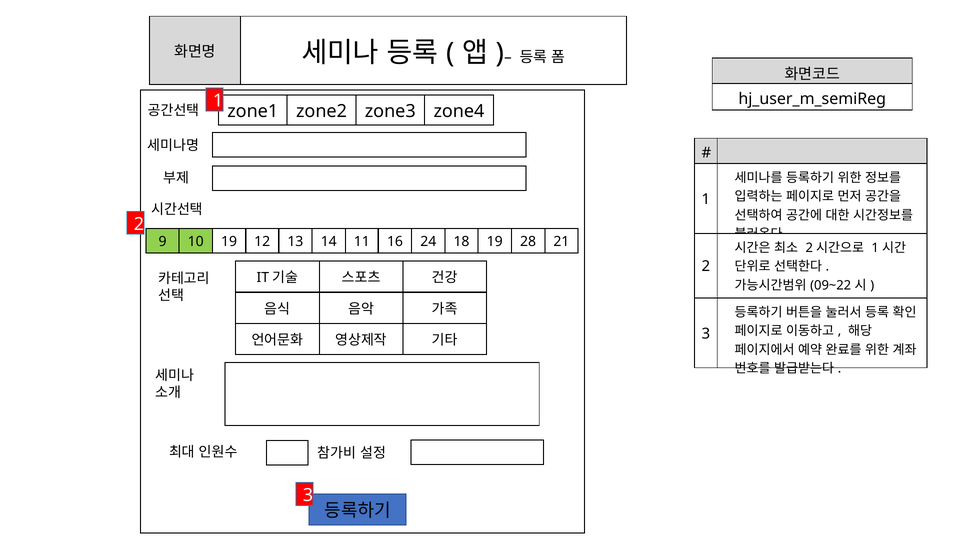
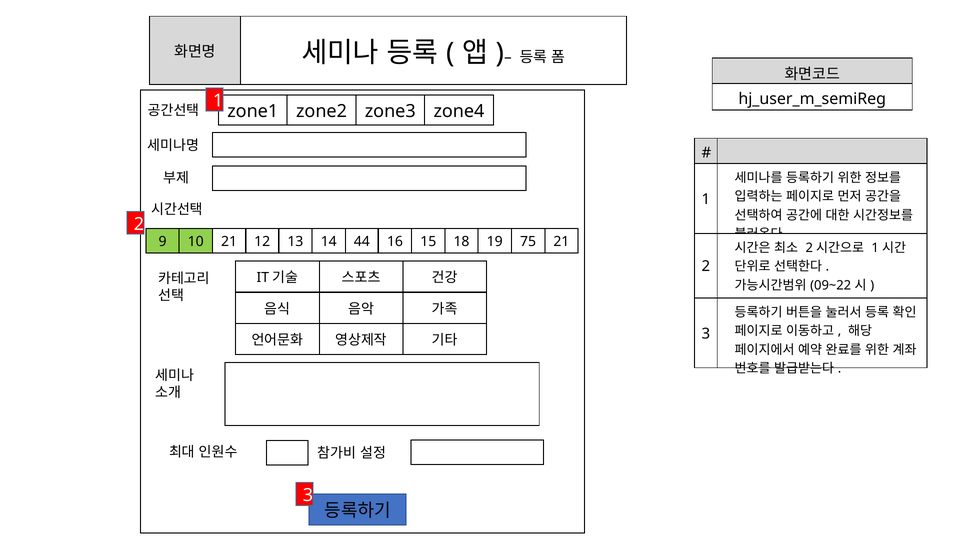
10 19: 19 -> 21 (229, 242)
11: 11 -> 44 (362, 242)
24: 24 -> 15 (428, 242)
28: 28 -> 75 (528, 242)
